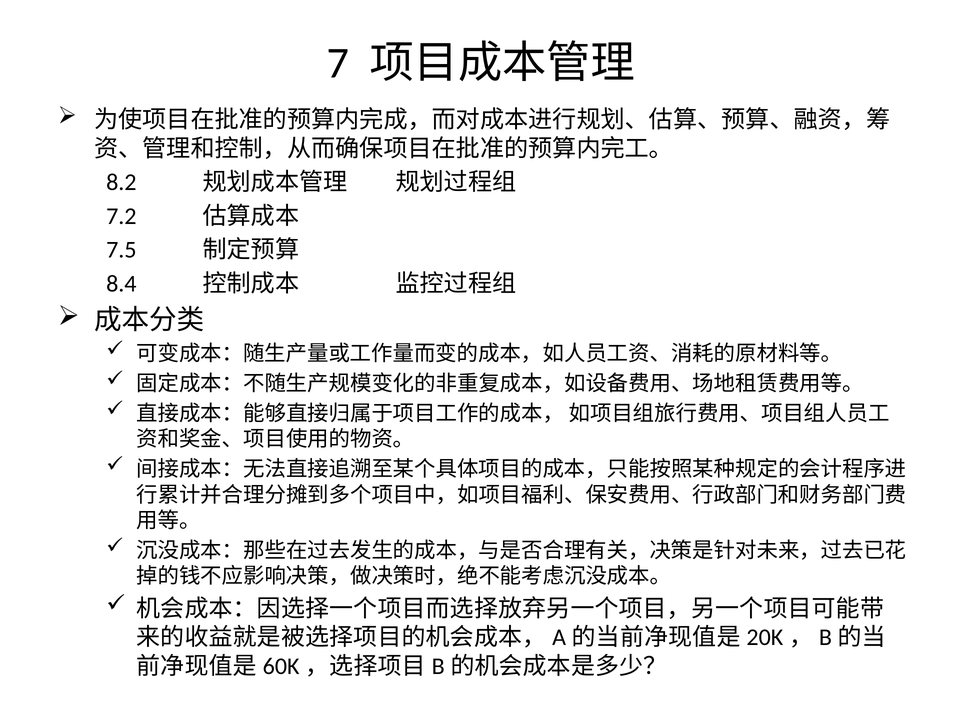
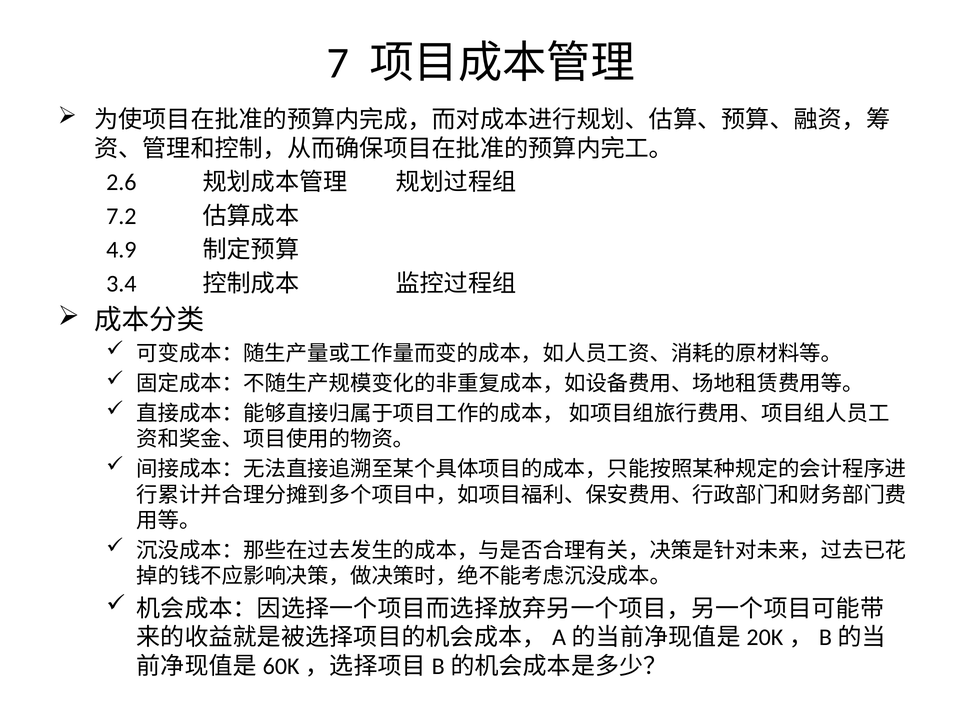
8.2: 8.2 -> 2.6 (121, 183)
7.5: 7.5 -> 4.9 (121, 250)
8.4: 8.4 -> 3.4 (121, 284)
